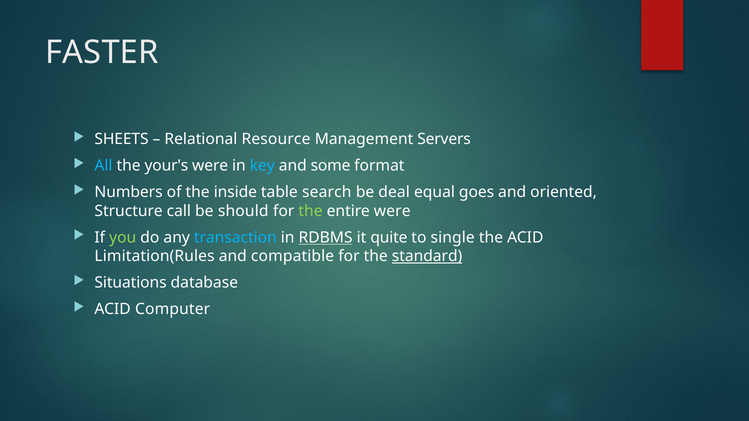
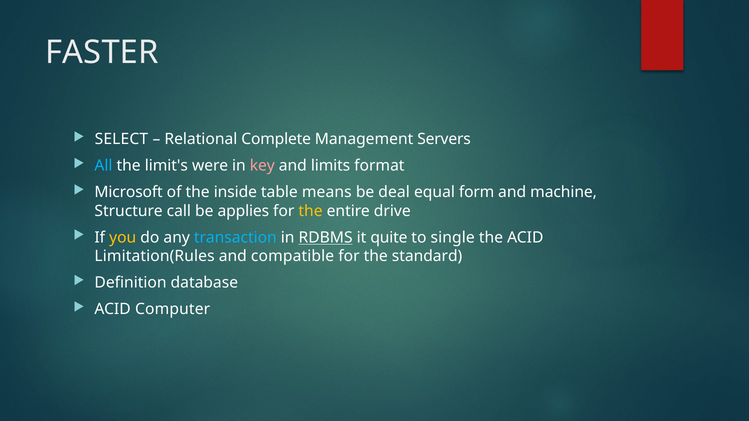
SHEETS: SHEETS -> SELECT (121, 139)
Resource: Resource -> Complete (276, 139)
your's: your's -> limit's (166, 166)
key colour: light blue -> pink (262, 166)
some: some -> limits (331, 166)
Numbers: Numbers -> Microsoft (129, 192)
search: search -> means (327, 192)
goes: goes -> form (477, 192)
oriented: oriented -> machine (564, 192)
should: should -> applies (243, 211)
the colour: light green -> yellow (311, 211)
entire were: were -> drive (392, 211)
you colour: light green -> yellow (123, 238)
standard underline: present -> none (427, 256)
Situations: Situations -> Definition (131, 283)
